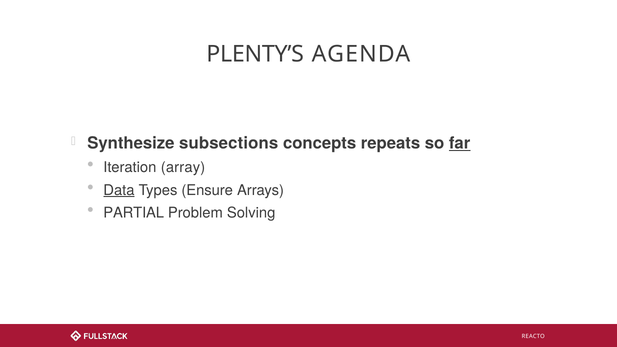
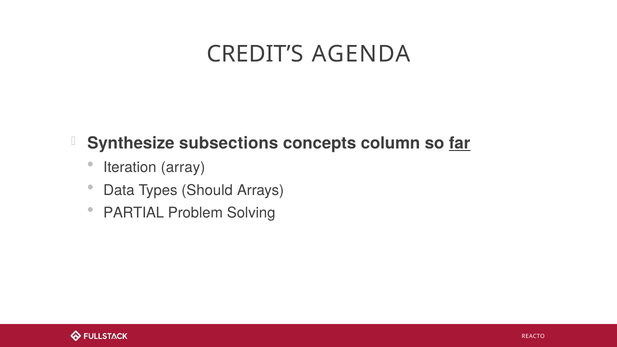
PLENTY’S: PLENTY’S -> CREDIT’S (255, 54)
repeats: repeats -> column (390, 143)
Data underline: present -> none (119, 190)
Ensure: Ensure -> Should (207, 190)
